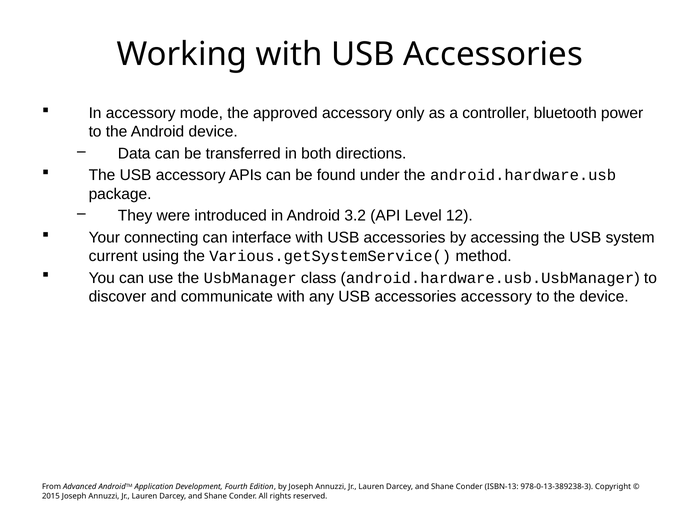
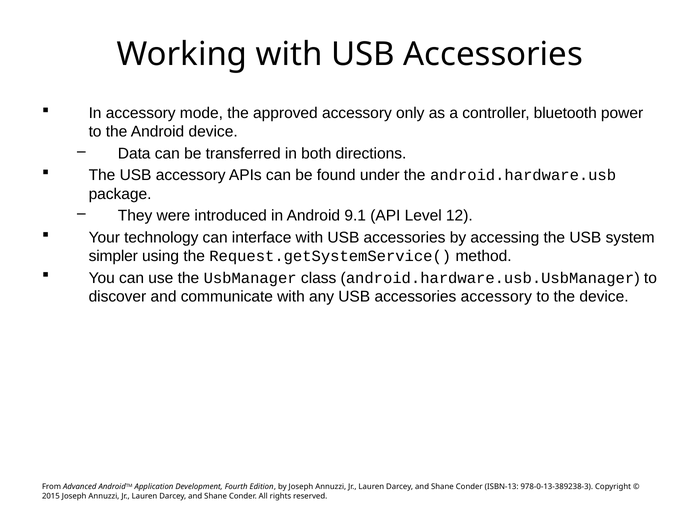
3.2: 3.2 -> 9.1 (355, 216)
connecting: connecting -> technology (161, 237)
current: current -> simpler (113, 256)
Various.getSystemService(: Various.getSystemService( -> Request.getSystemService( (330, 256)
